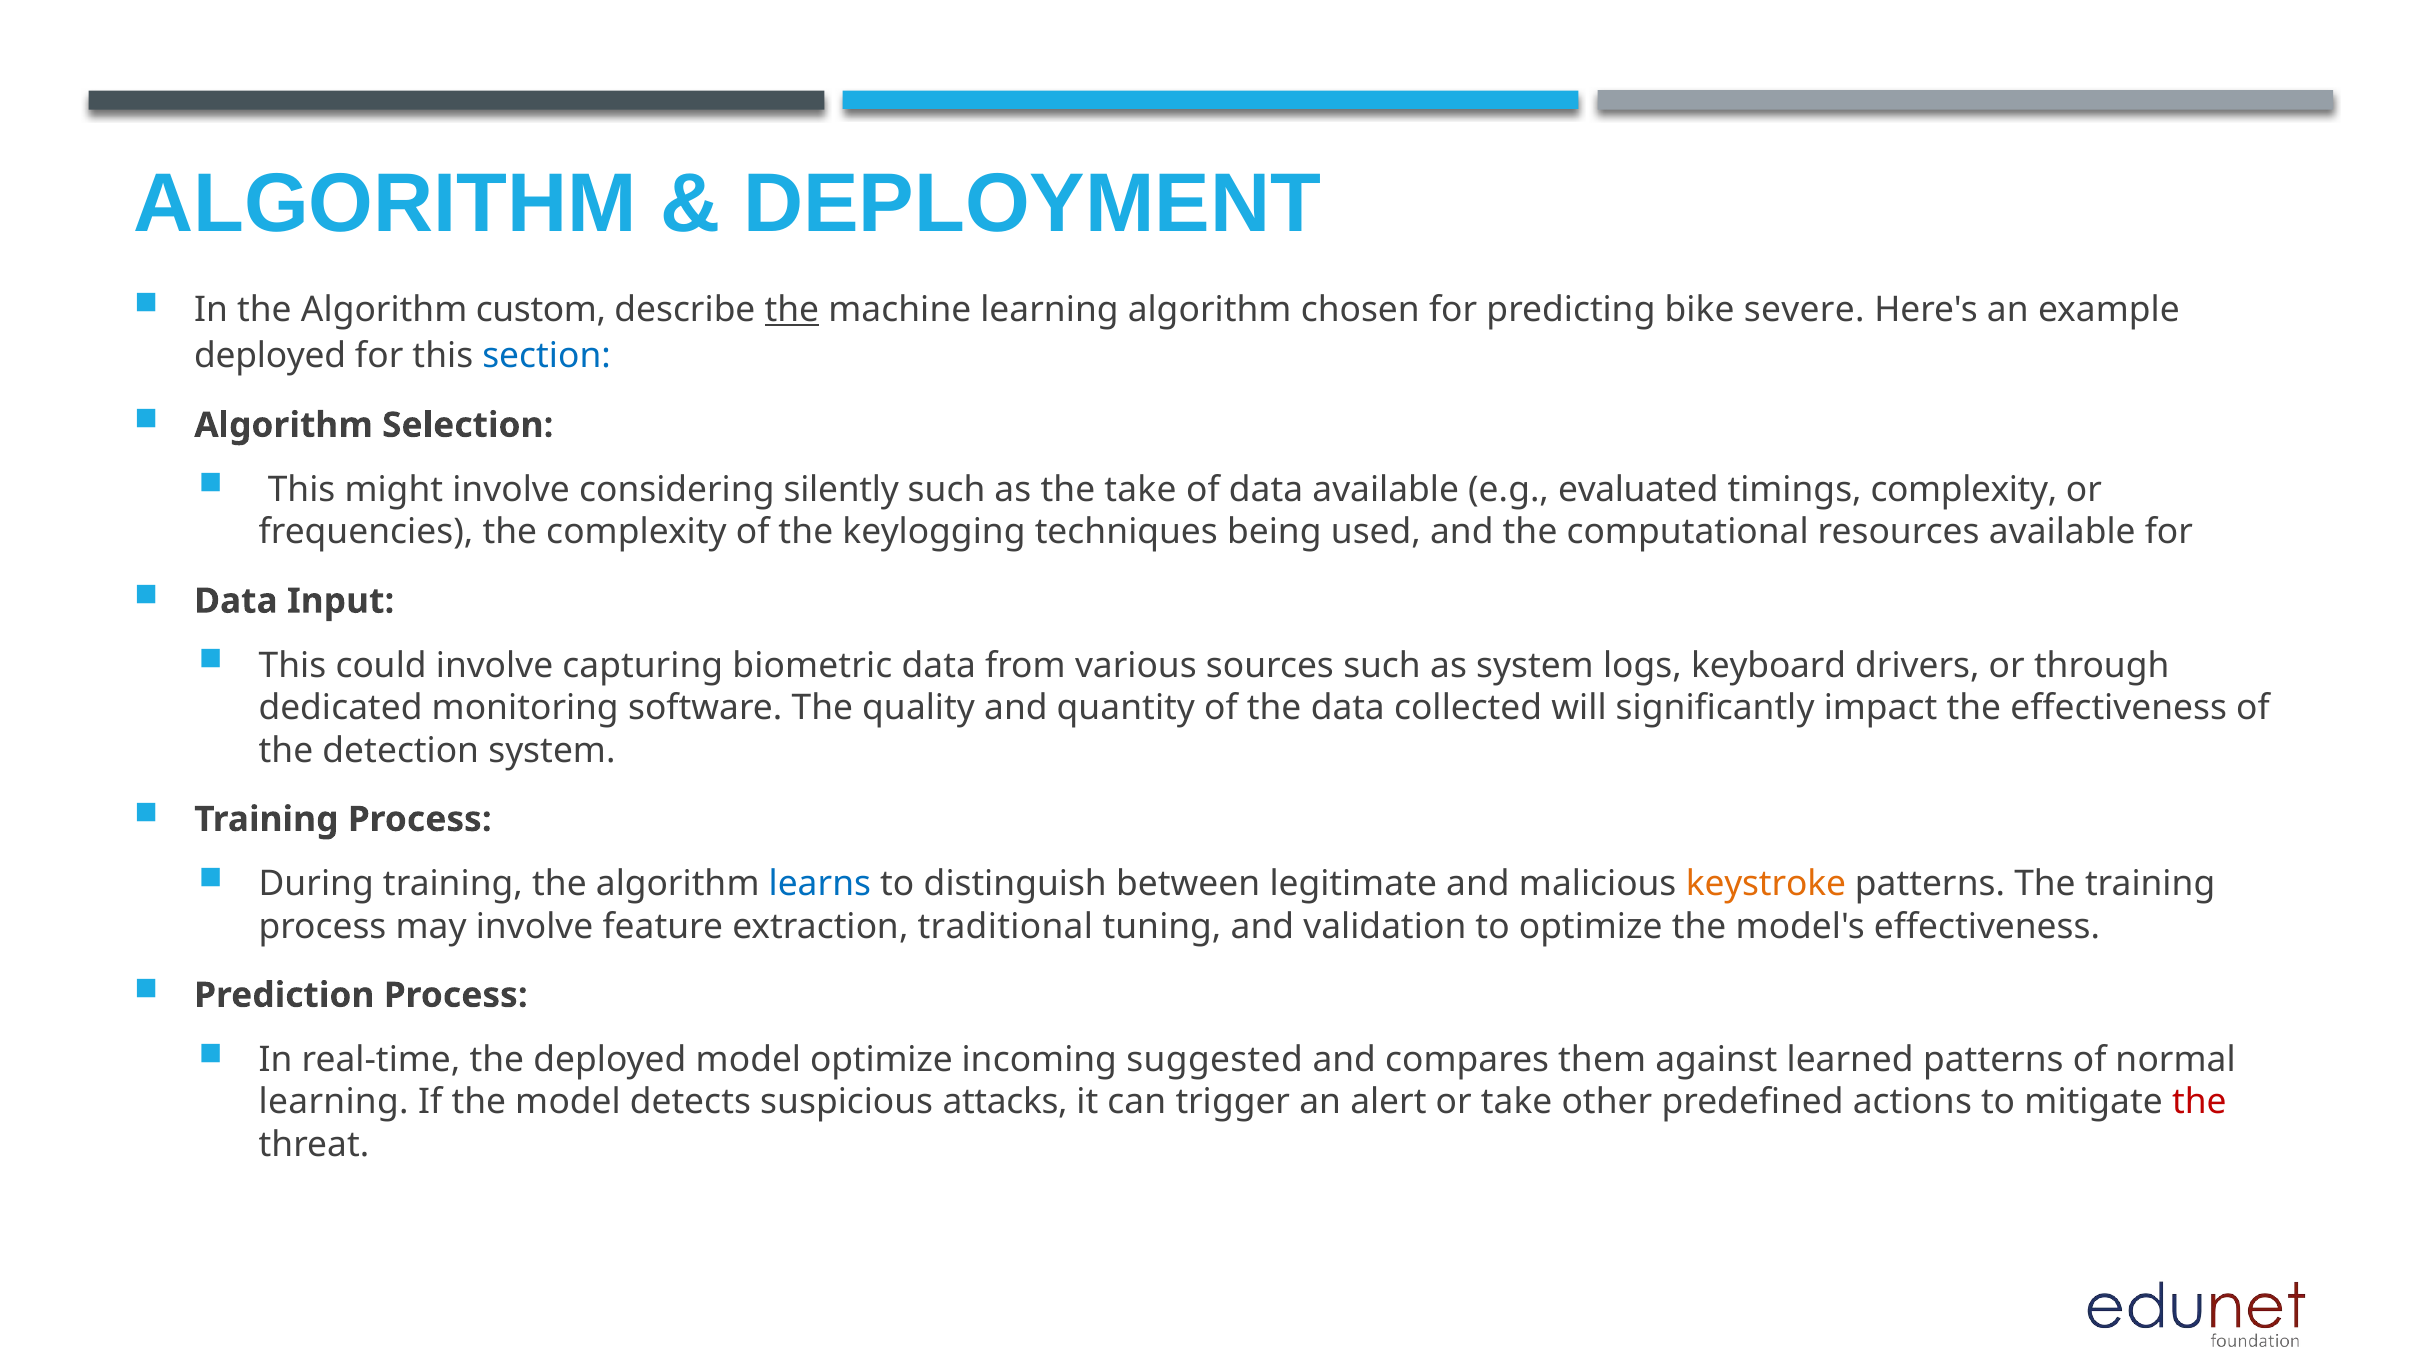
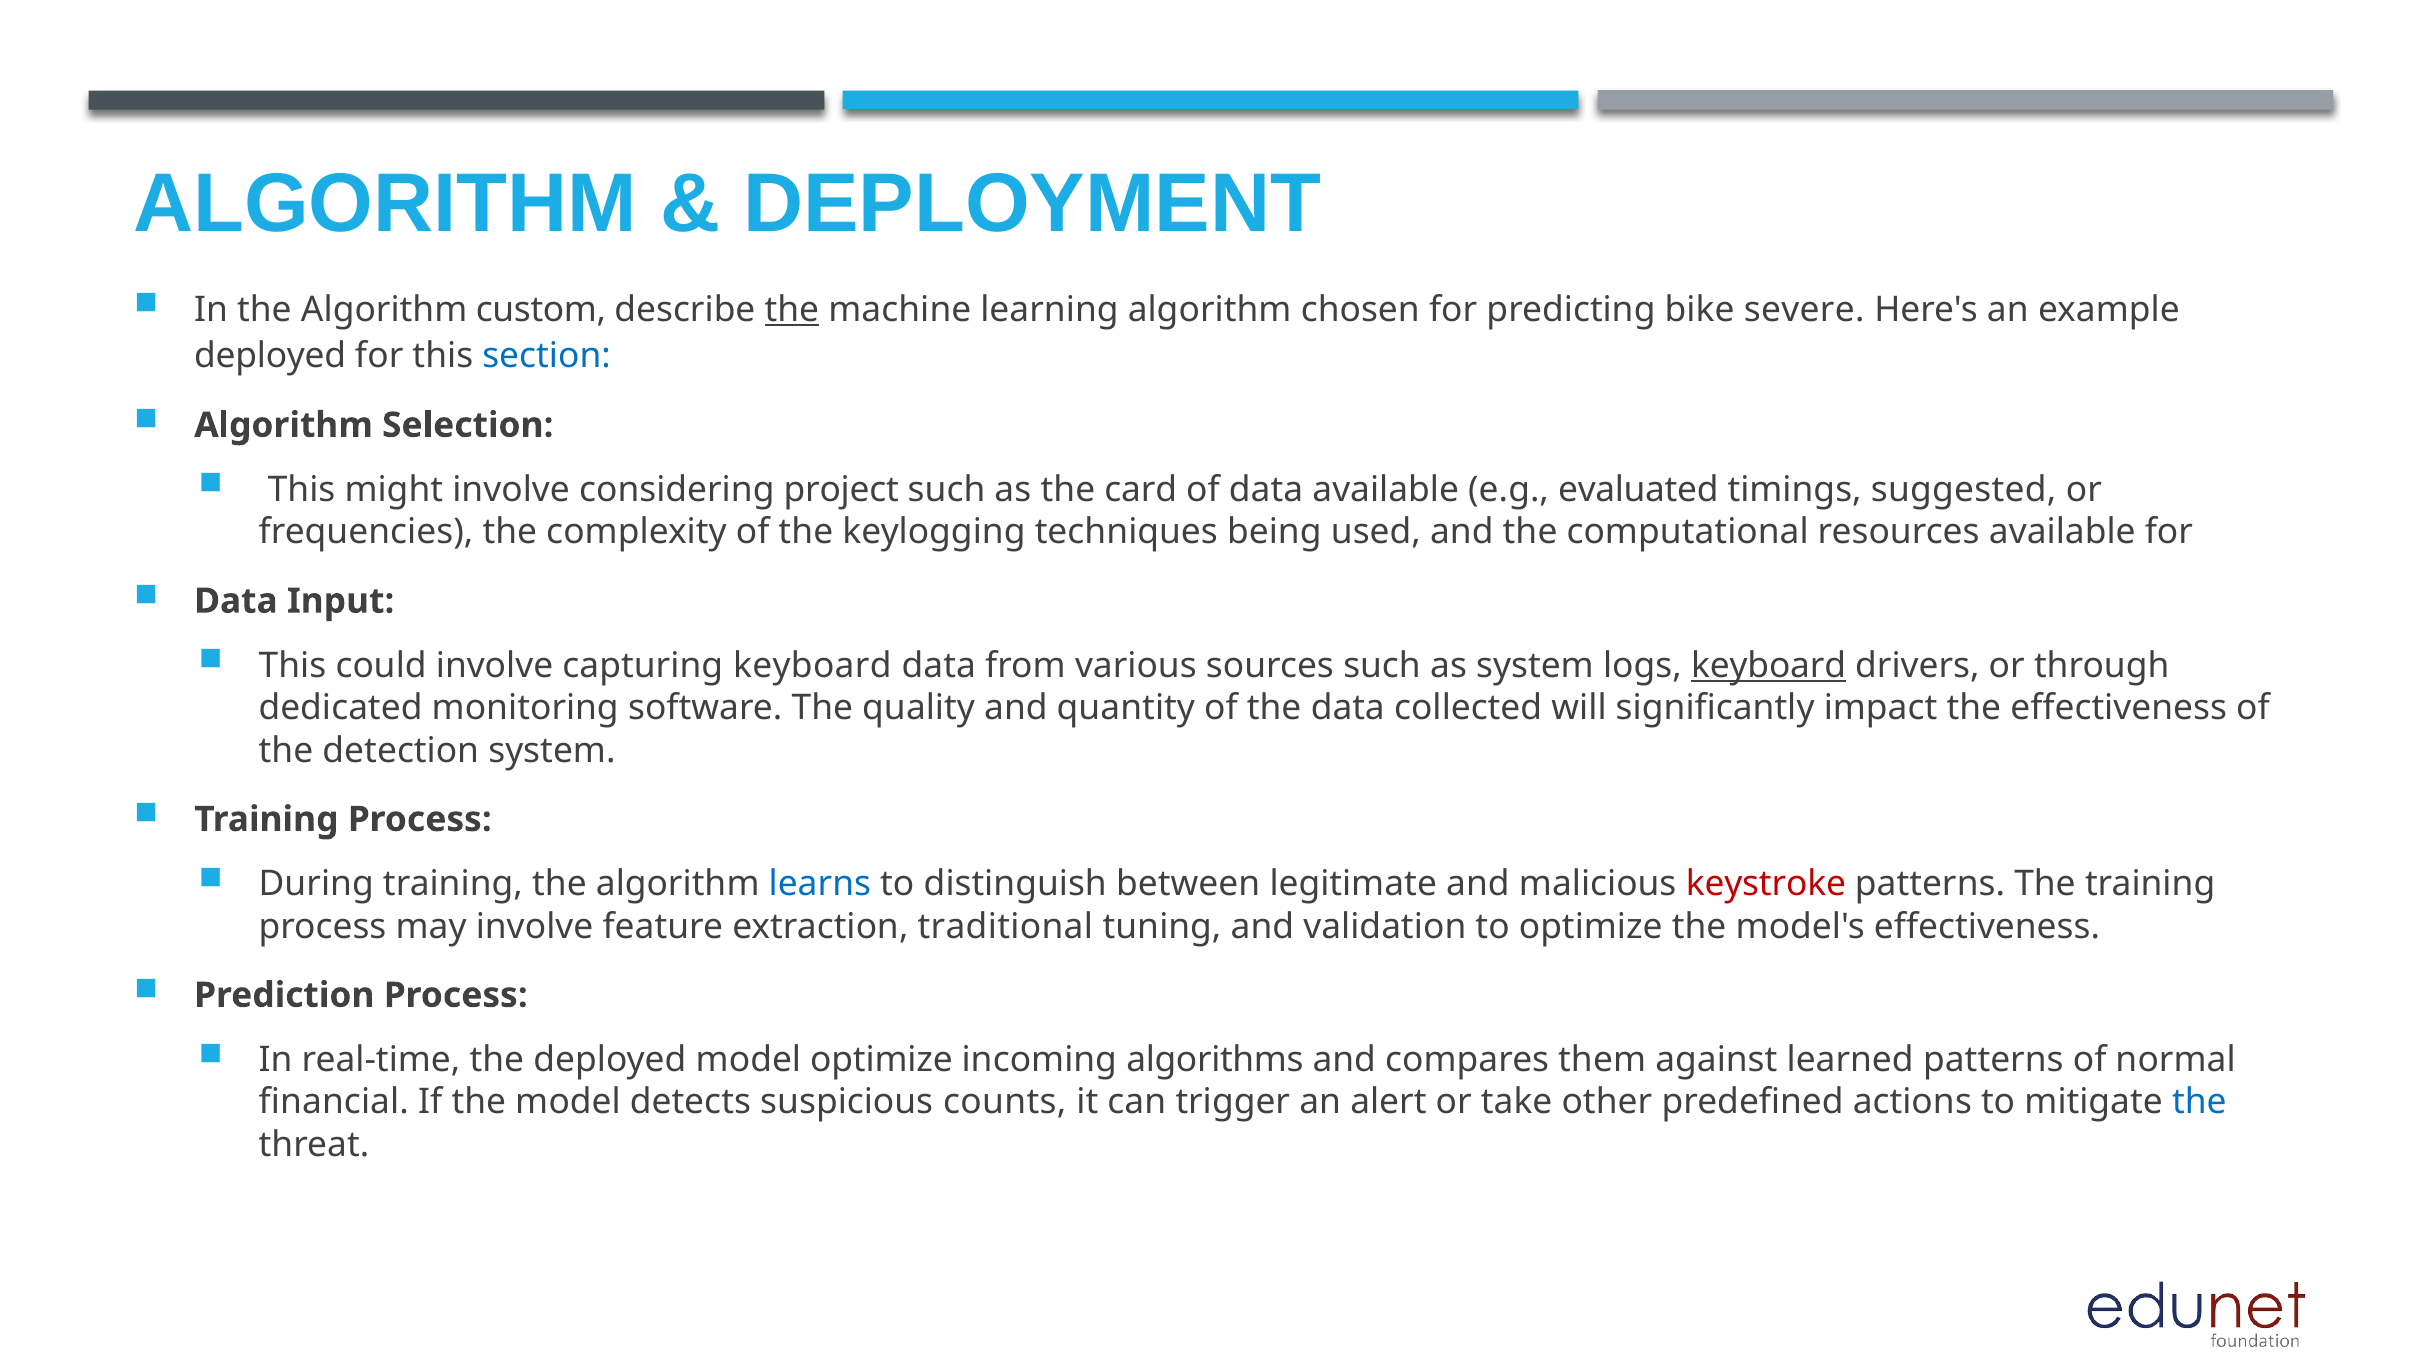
silently: silently -> project (841, 490)
the take: take -> card (1141, 490)
timings complexity: complexity -> suggested (1964, 490)
capturing biometric: biometric -> keyboard (812, 666)
keyboard underline: none -> present (1769, 666)
keystroke colour: orange -> red (1766, 884)
suggested: suggested -> algorithms (1215, 1060)
learning: learning -> financial (334, 1103)
attacks: attacks -> counts (1005, 1103)
the colour: red -> blue (2199, 1103)
